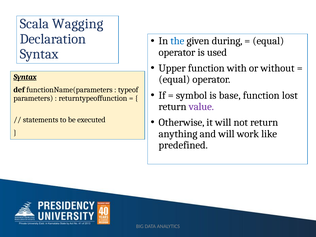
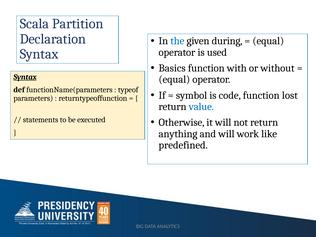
Wagging: Wagging -> Partition (78, 24)
Upper: Upper -> Basics (172, 68)
base: base -> code (230, 95)
value colour: purple -> blue (201, 107)
